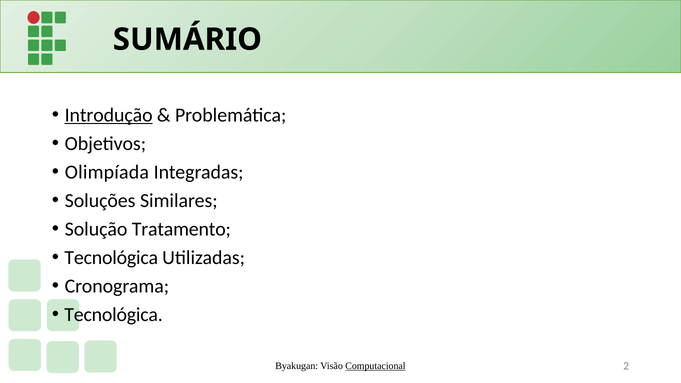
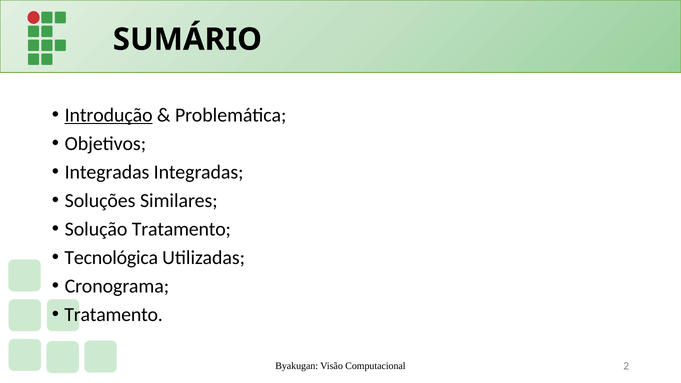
Olimpíada: Olimpíada -> Integradas (107, 172)
Tecnológica: Tecnológica -> Tratamento (114, 315)
Computacional underline: present -> none (375, 366)
